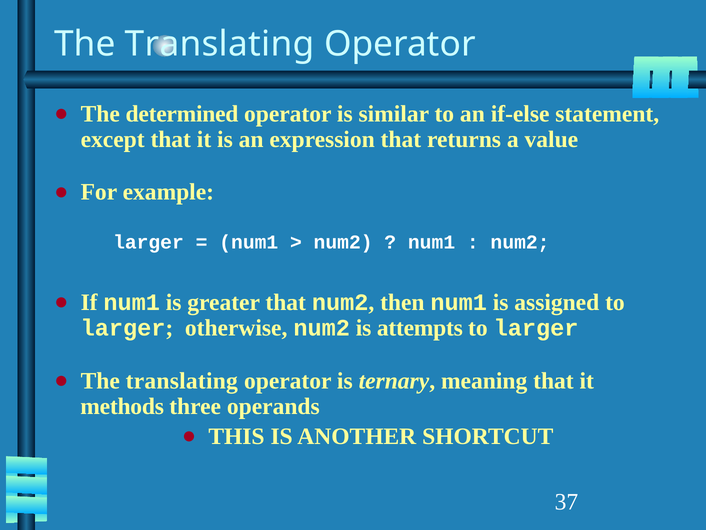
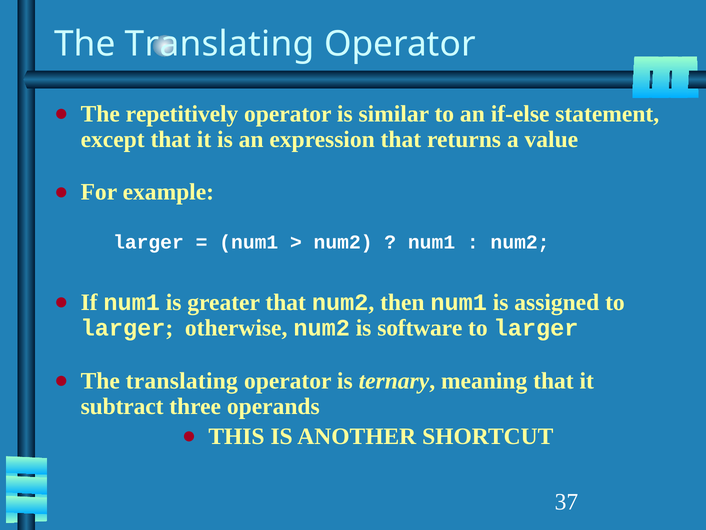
determined: determined -> repetitively (182, 114)
attempts: attempts -> software (420, 328)
methods: methods -> subtract (122, 406)
